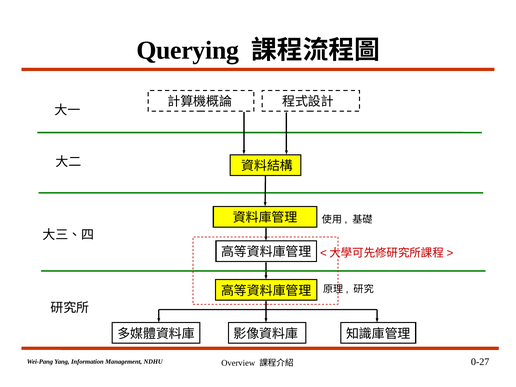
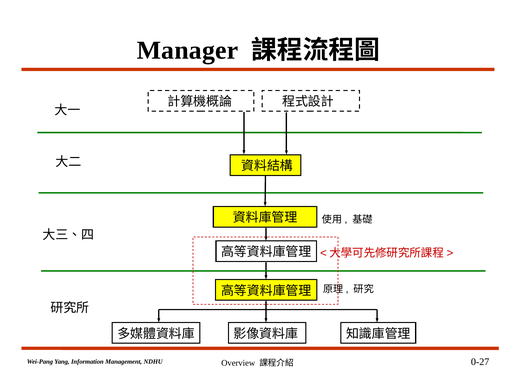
Querying: Querying -> Manager (187, 50)
